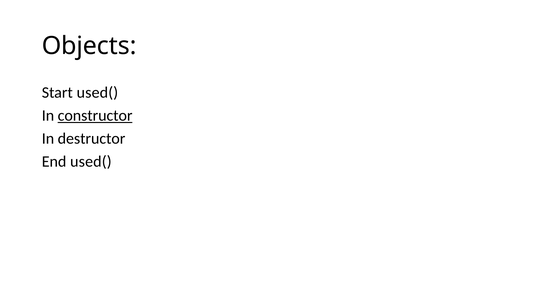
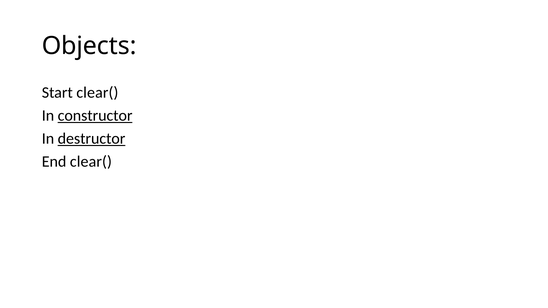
Start used(: used( -> clear( (97, 93)
destructor underline: none -> present (92, 139)
End used(: used( -> clear( (91, 162)
